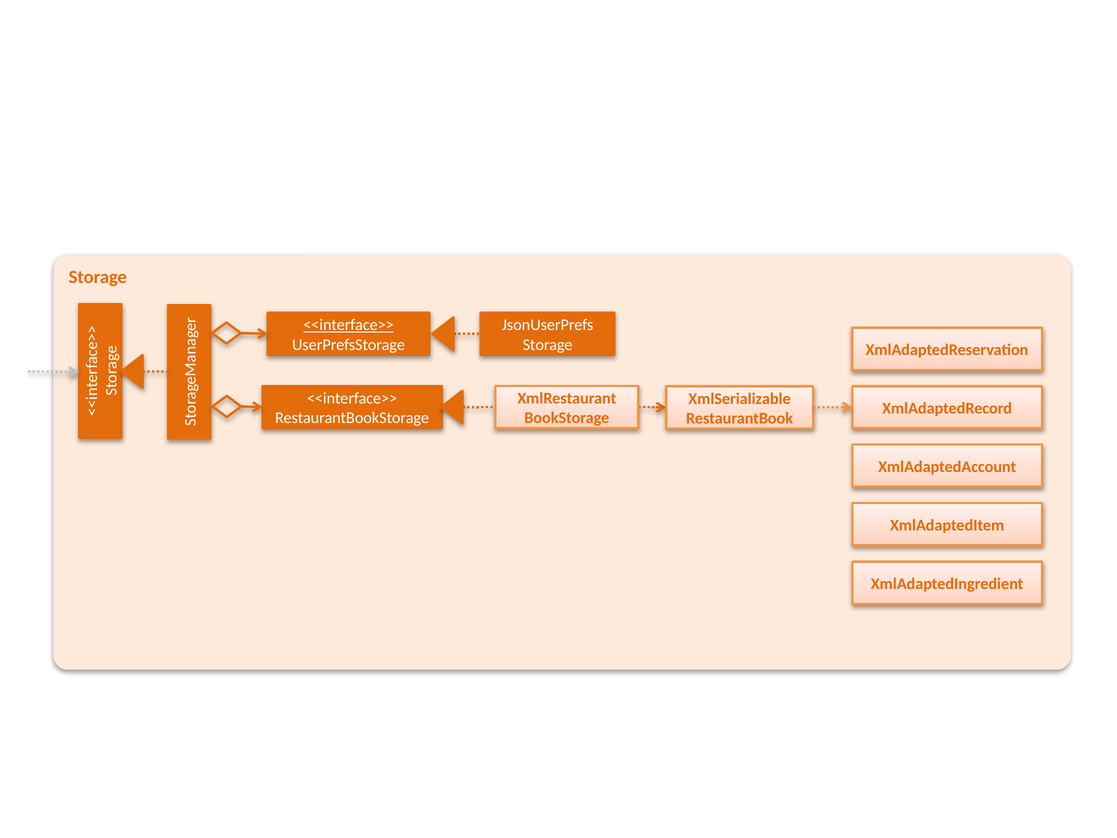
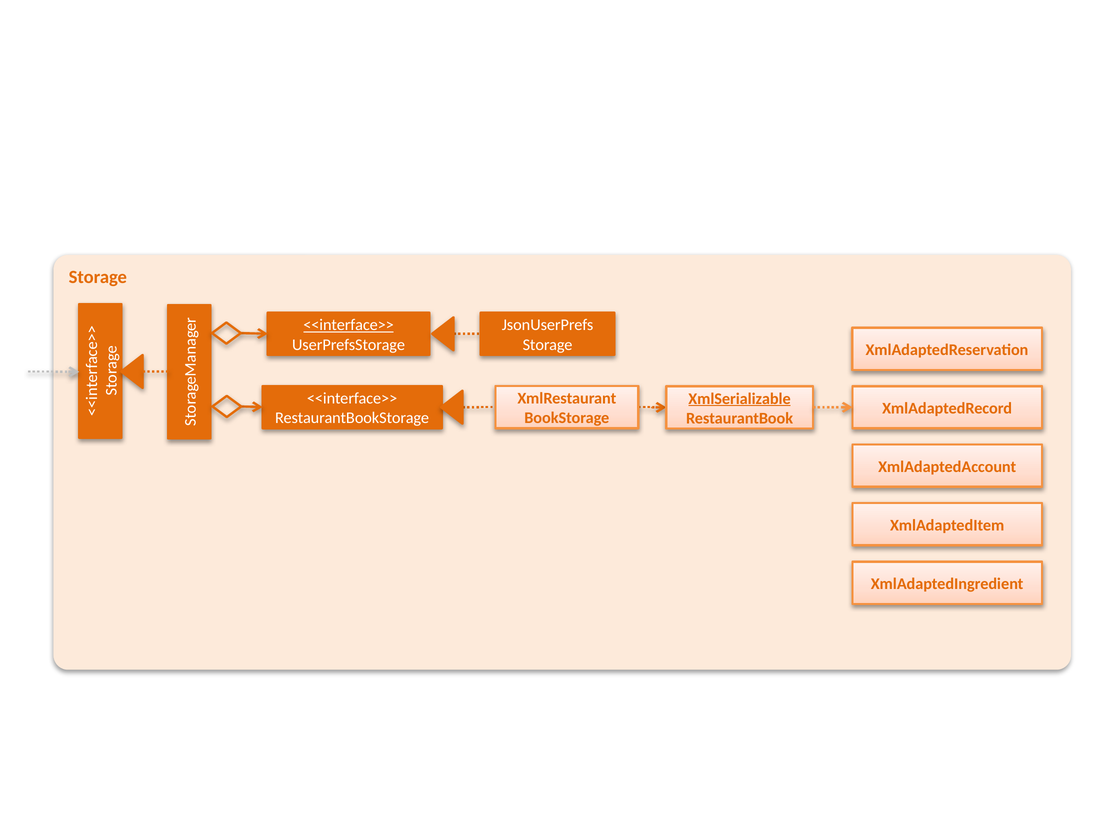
XmlSerializable underline: none -> present (740, 399)
